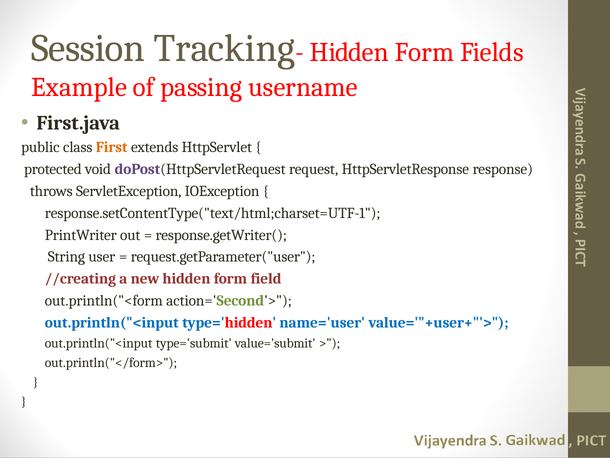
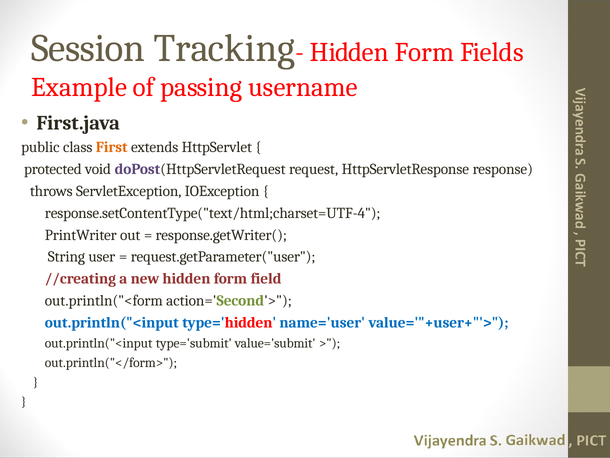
response.setContentType("text/html;charset=UTF-1: response.setContentType("text/html;charset=UTF-1 -> response.setContentType("text/html;charset=UTF-4 (213, 213)
